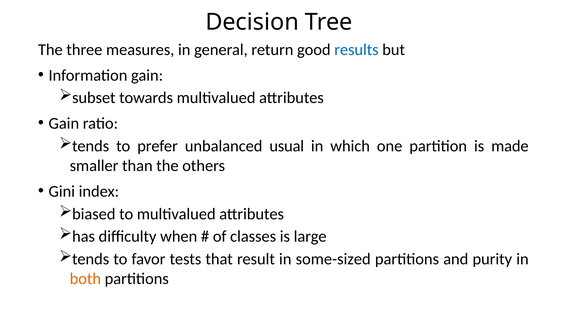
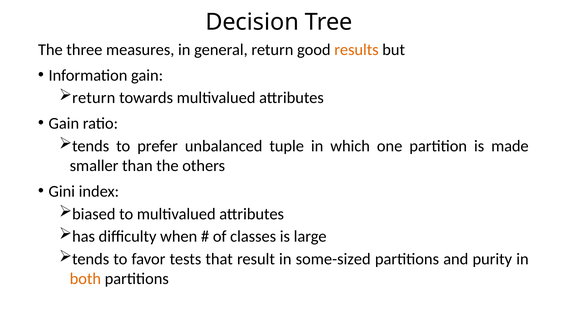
results colour: blue -> orange (356, 50)
subset: subset -> return (94, 98)
usual: usual -> tuple (287, 146)
